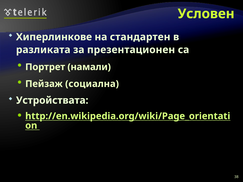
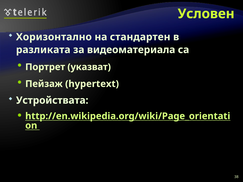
Хиперлинкове: Хиперлинкове -> Хоризонтално (54, 37)
презентационен: презентационен -> видеоматериала (131, 50)
намали: намали -> указват (89, 67)
социална: социална -> hypertext (92, 84)
